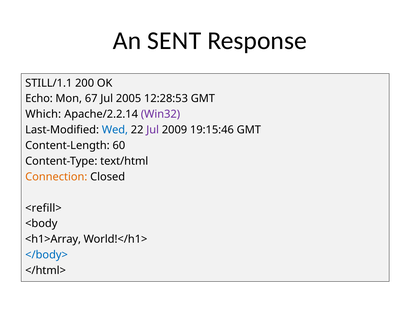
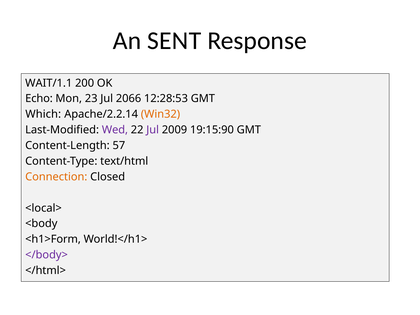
STILL/1.1: STILL/1.1 -> WAIT/1.1 (49, 83)
67: 67 -> 23 (91, 99)
2005: 2005 -> 2066 (129, 99)
Win32 colour: purple -> orange (160, 114)
Wed colour: blue -> purple (115, 130)
19:15:46: 19:15:46 -> 19:15:90 (212, 130)
60: 60 -> 57 (119, 146)
<refill>: <refill> -> <local> (44, 208)
<h1>Array: <h1>Array -> <h1>Form (53, 239)
</body> colour: blue -> purple (47, 255)
